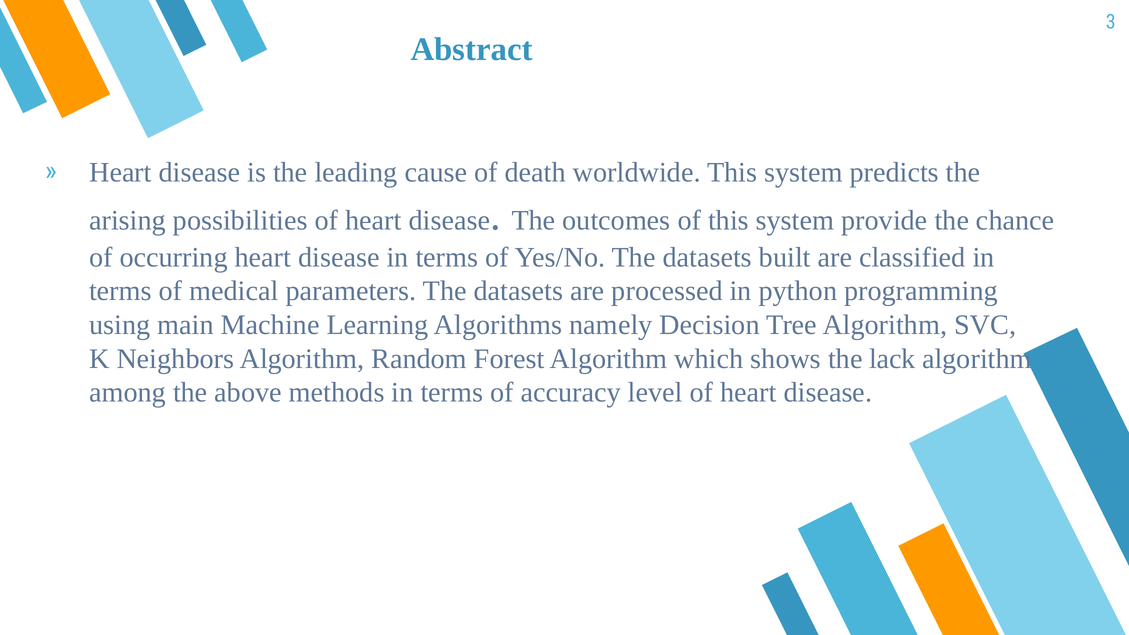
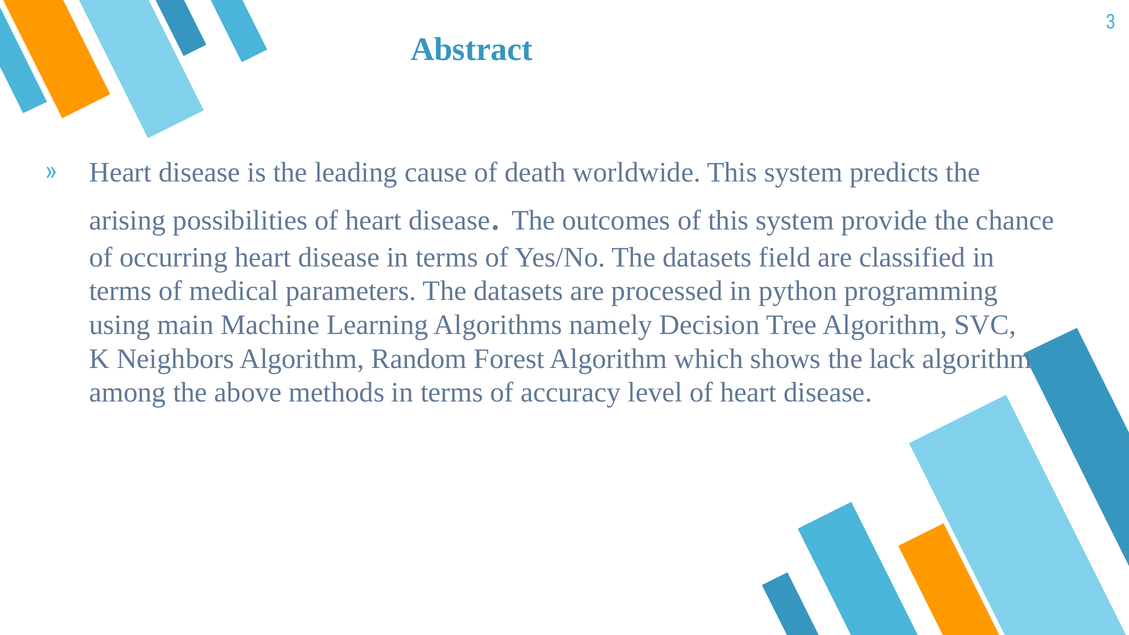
built: built -> field (785, 257)
